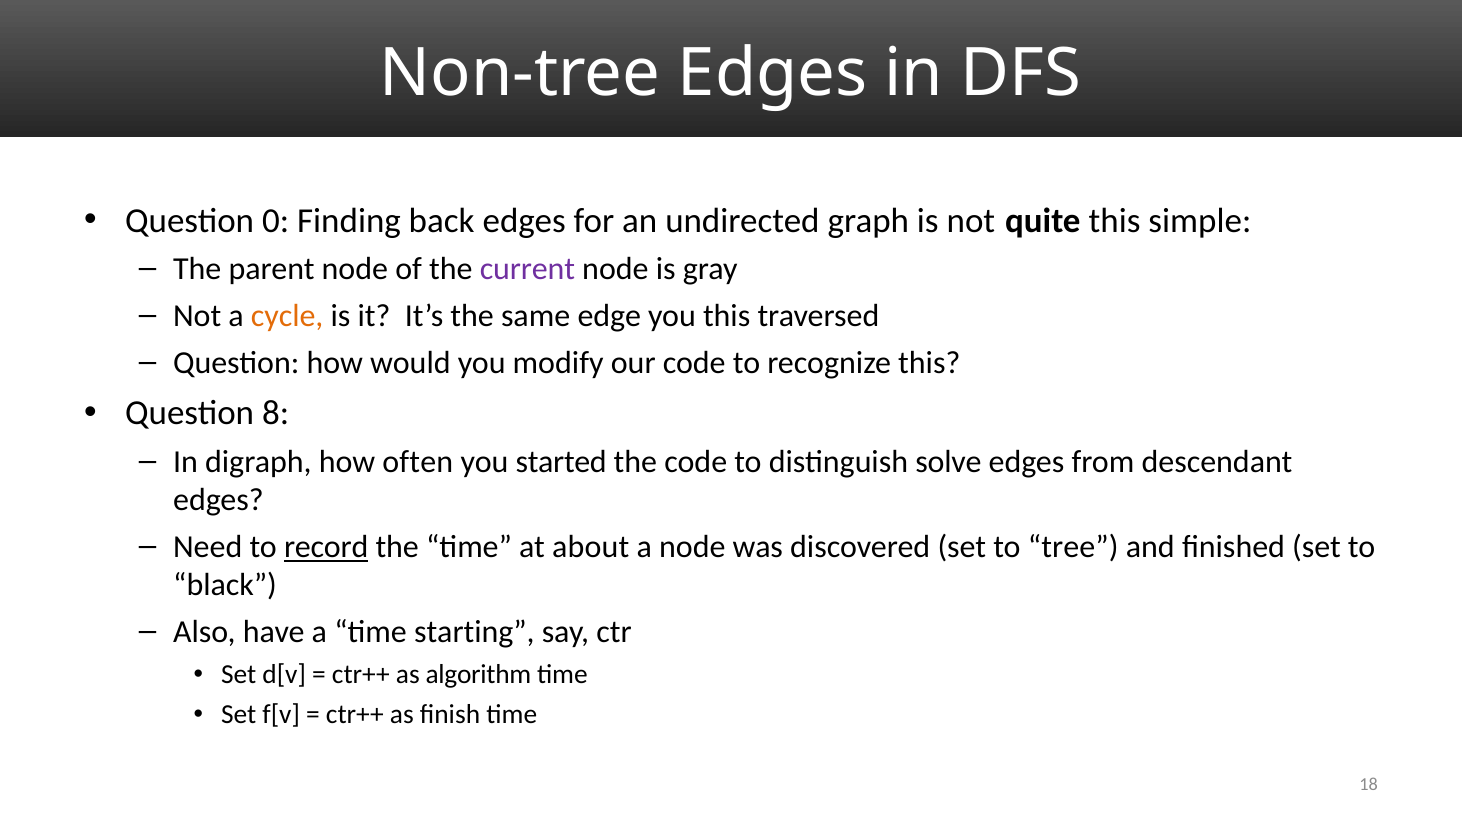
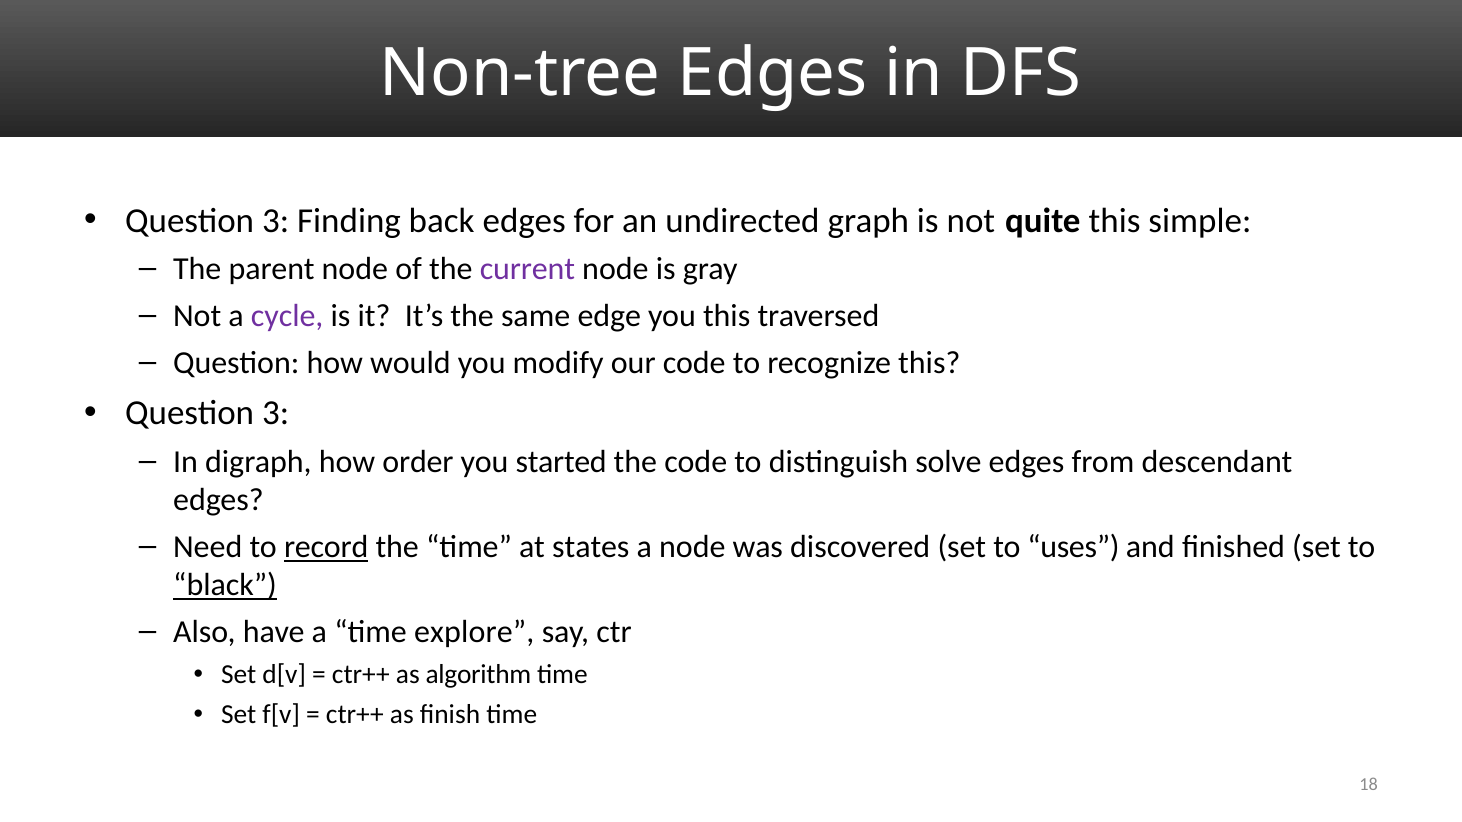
0: 0 -> 3 (276, 221)
cycle colour: orange -> purple (287, 316)
8: 8 -> 3 (276, 413)
often: often -> order (418, 462)
about: about -> states (591, 547)
tree: tree -> uses (1073, 547)
black underline: none -> present (225, 586)
starting: starting -> explore (474, 632)
